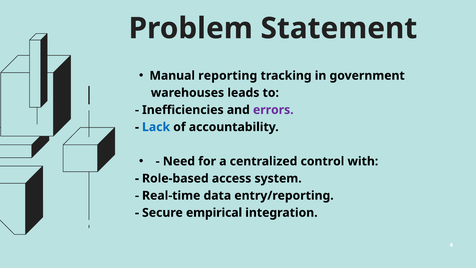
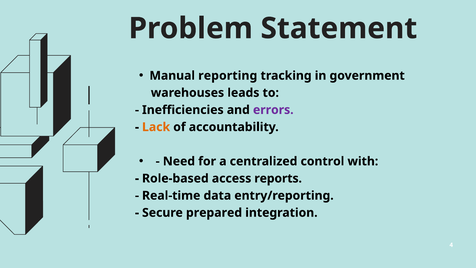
Lack colour: blue -> orange (156, 127)
system: system -> reports (278, 178)
empirical: empirical -> prepared (214, 213)
